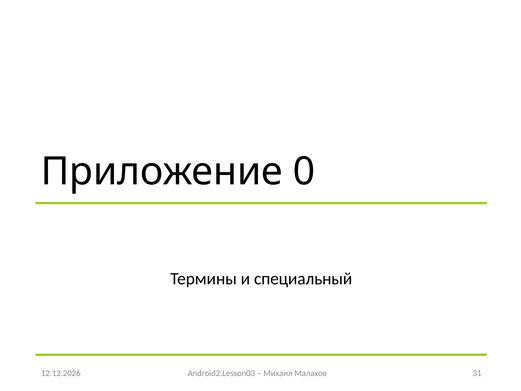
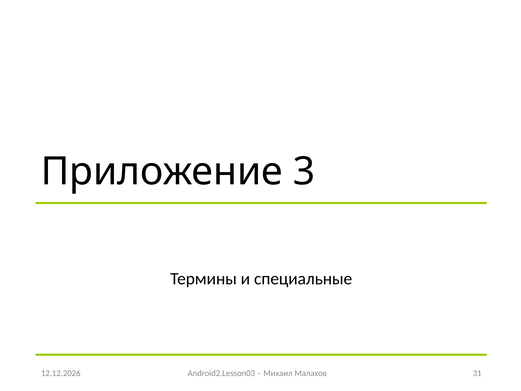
0: 0 -> 3 (304, 171)
специальный: специальный -> специальные (303, 279)
